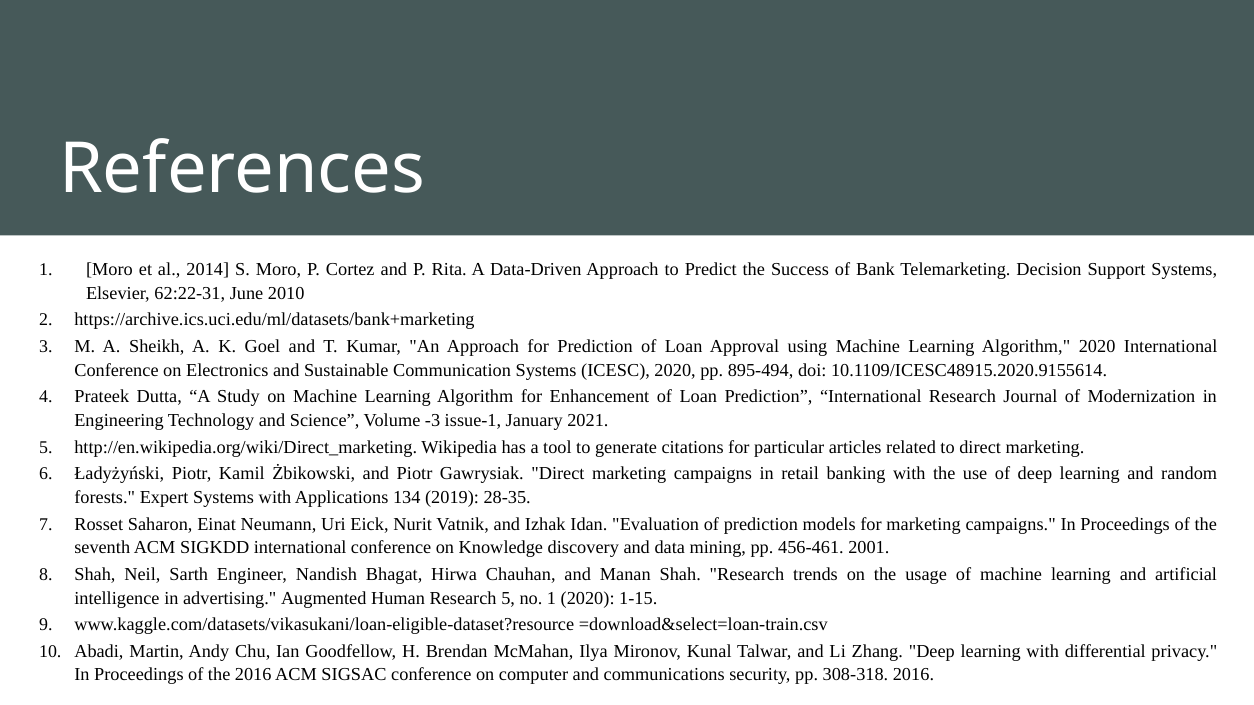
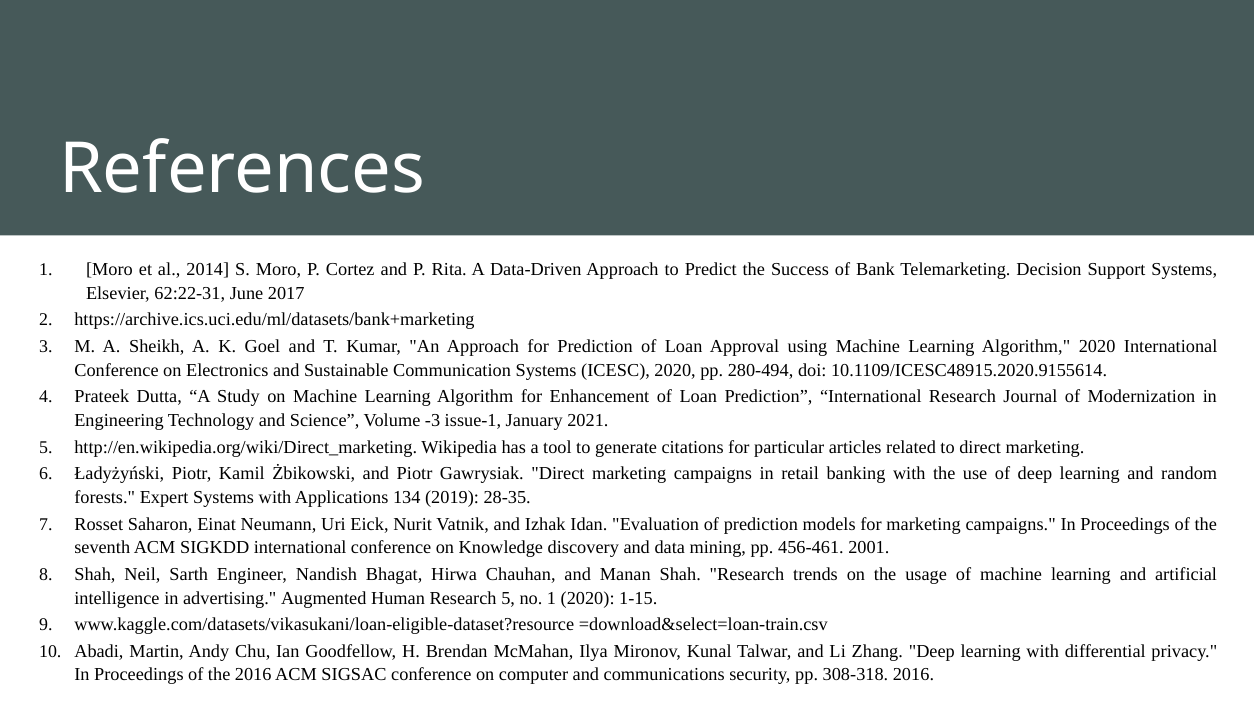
2010: 2010 -> 2017 (286, 293)
895-494: 895-494 -> 280-494 (761, 370)
